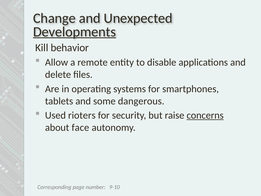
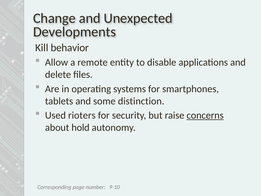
Developments underline: present -> none (75, 32)
dangerous: dangerous -> distinction (141, 101)
face: face -> hold (80, 127)
